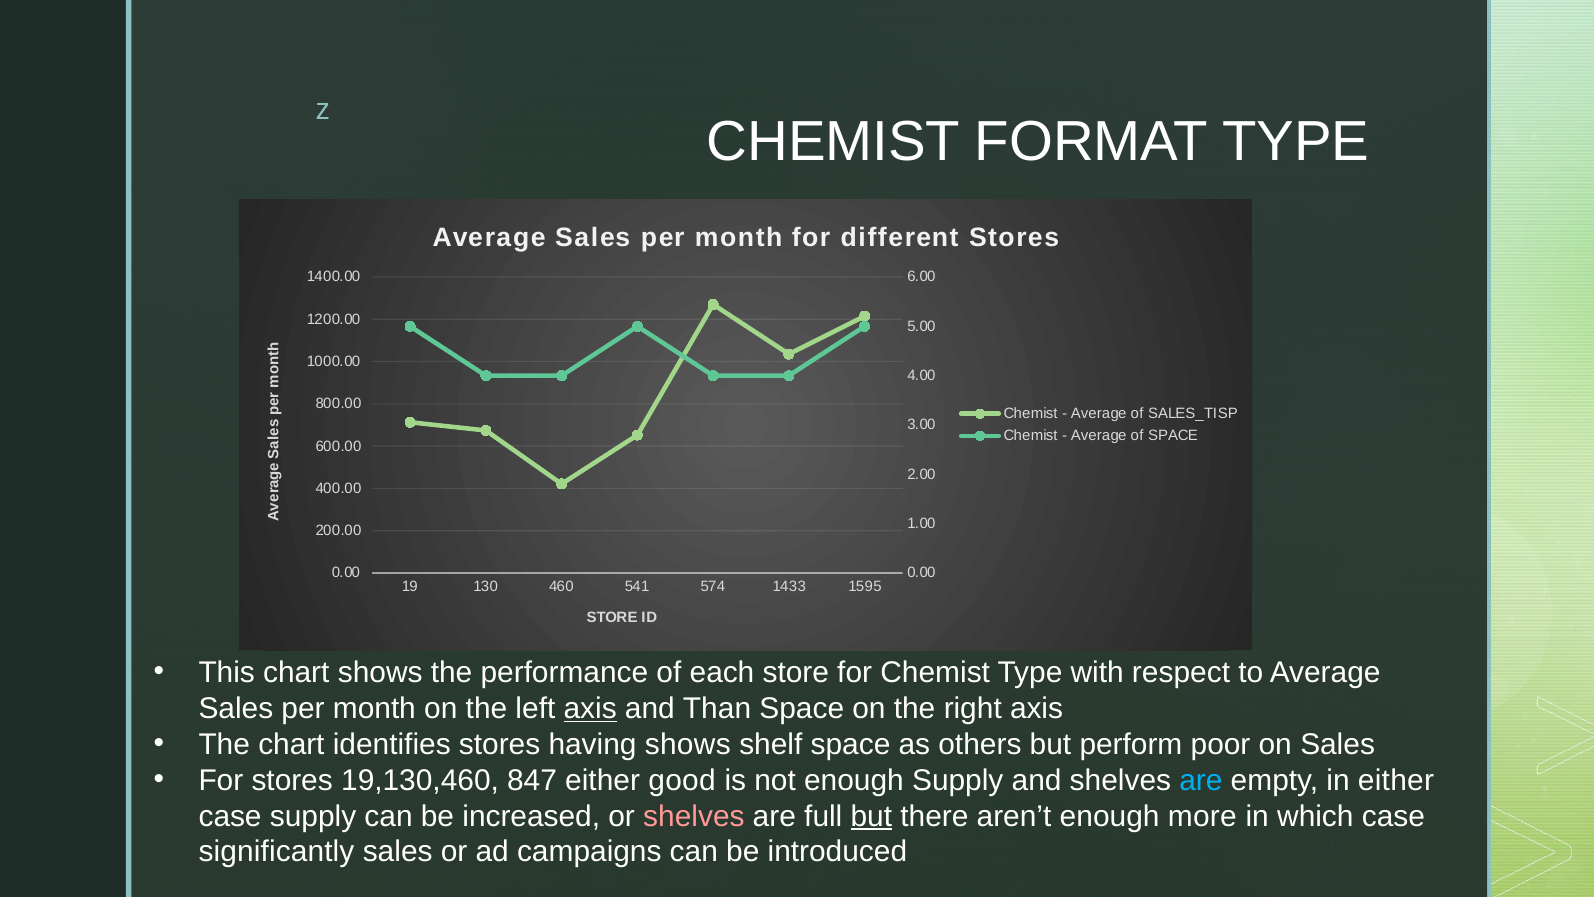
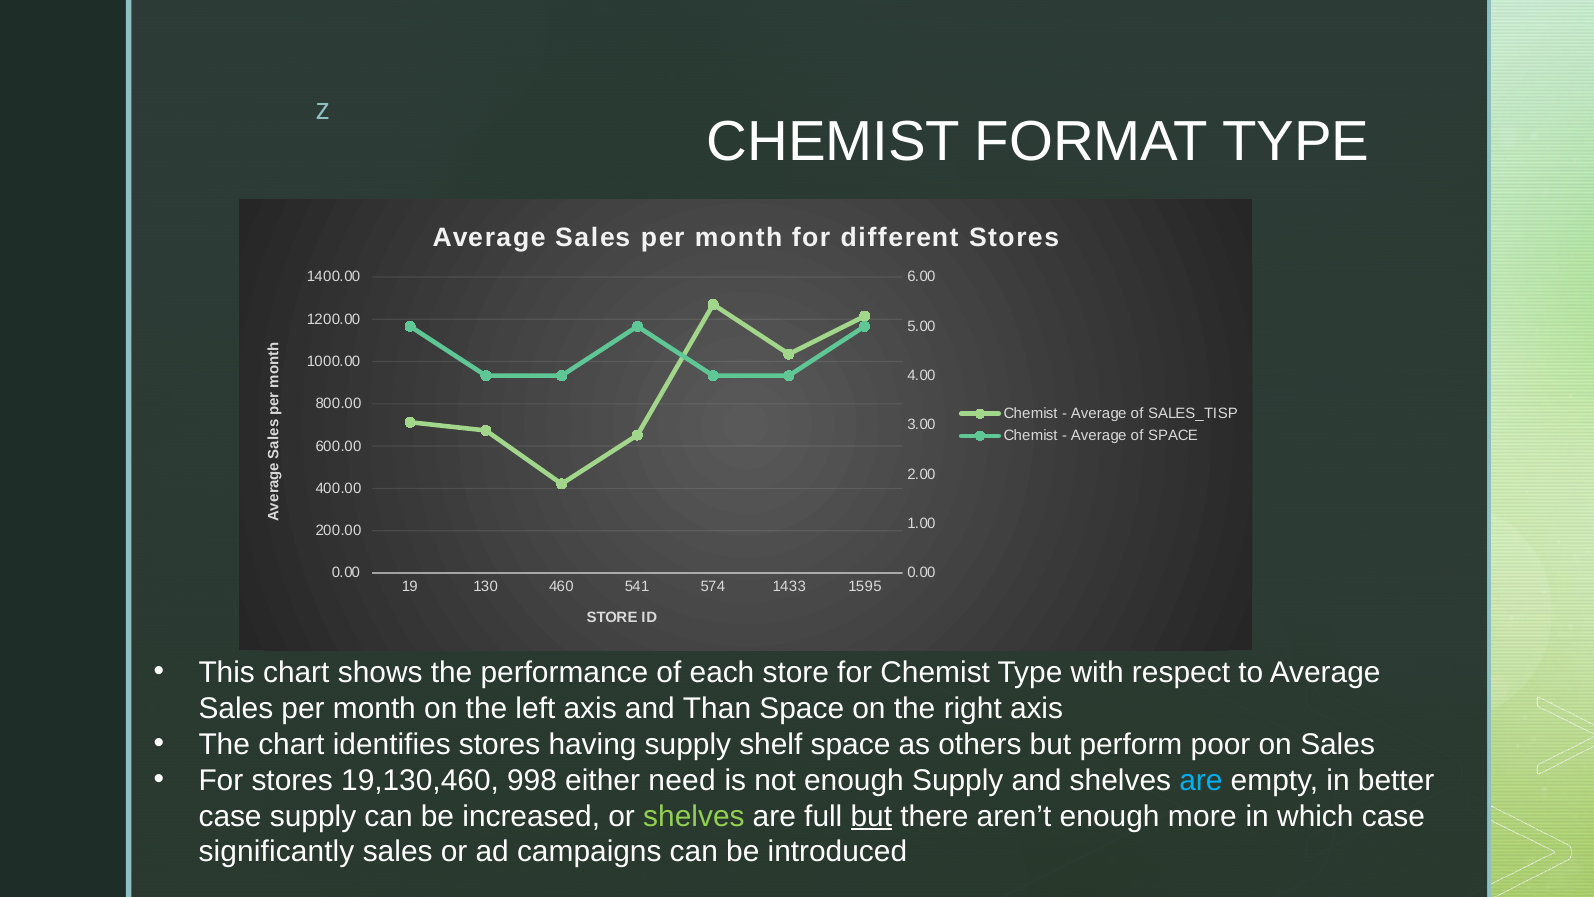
axis underline: present -> none (590, 708)
having shows: shows -> supply (688, 744)
847: 847 -> 998 (532, 780)
good: good -> need (682, 780)
in either: either -> better (1396, 780)
shelves colour: pink -> light green (694, 816)
